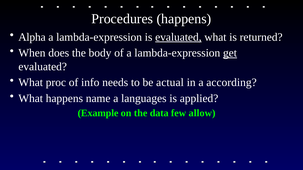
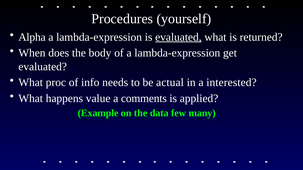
Procedures happens: happens -> yourself (184, 19)
get underline: present -> none (230, 53)
according: according -> interested (231, 83)
name: name -> value (98, 99)
languages: languages -> comments (144, 99)
allow: allow -> many (202, 113)
